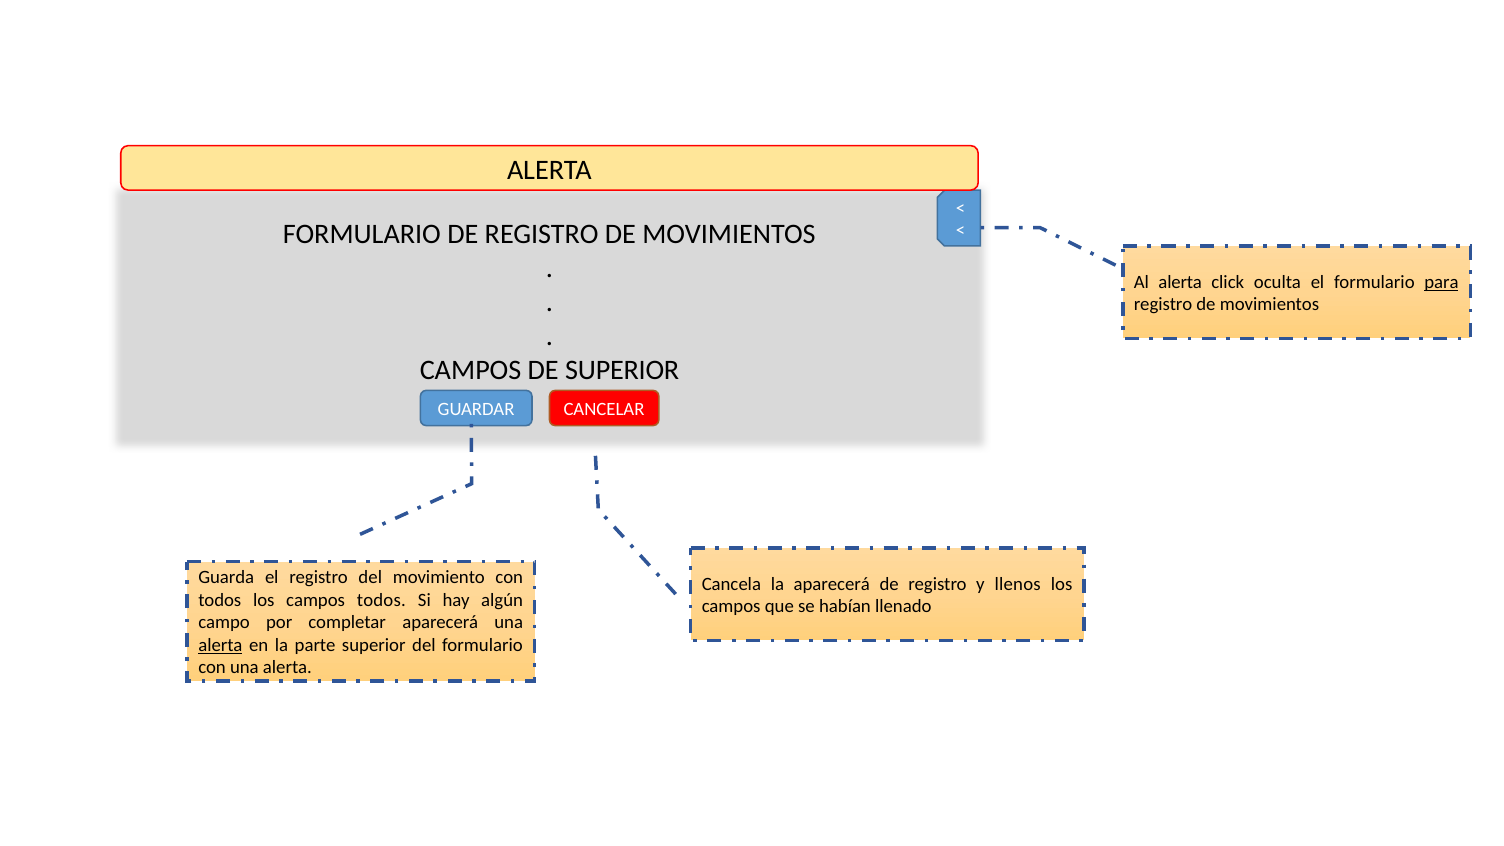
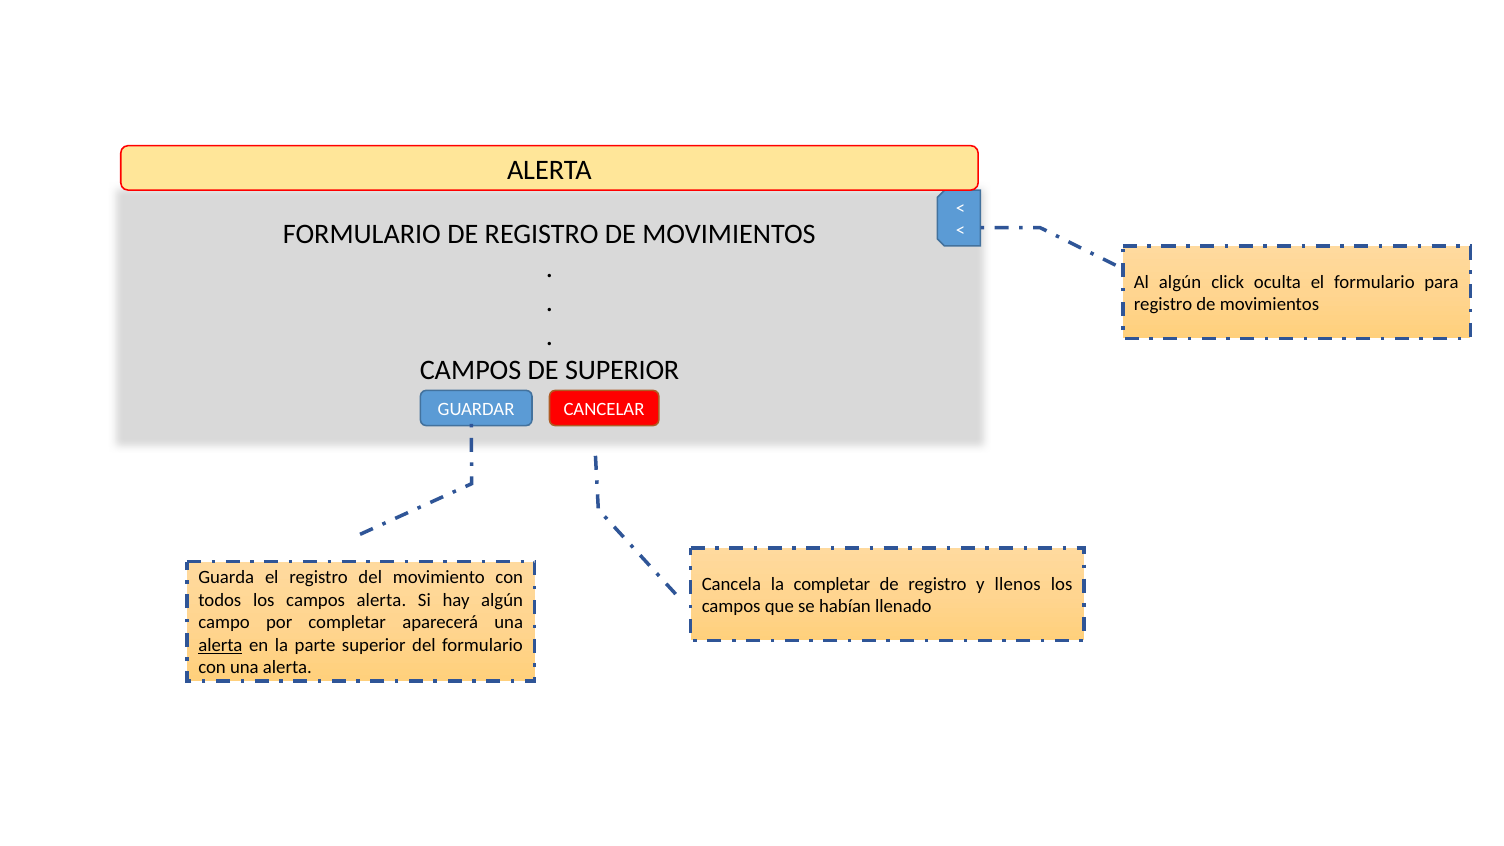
Al alerta: alerta -> algún (1180, 282)
para underline: present -> none (1441, 282)
la aparecerá: aparecerá -> completar (832, 584)
campos todos: todos -> alerta (381, 600)
